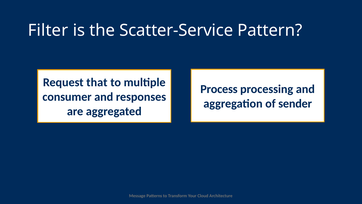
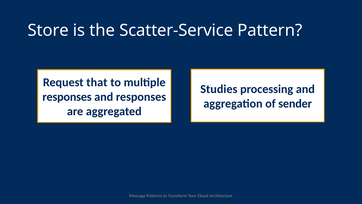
Filter: Filter -> Store (48, 30)
Process: Process -> Studies (219, 89)
consumer: consumer -> responses (67, 97)
